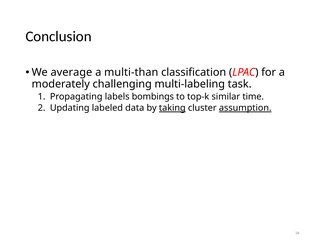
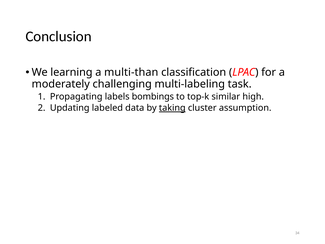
average: average -> learning (71, 72)
time: time -> high (253, 96)
assumption underline: present -> none (245, 108)
